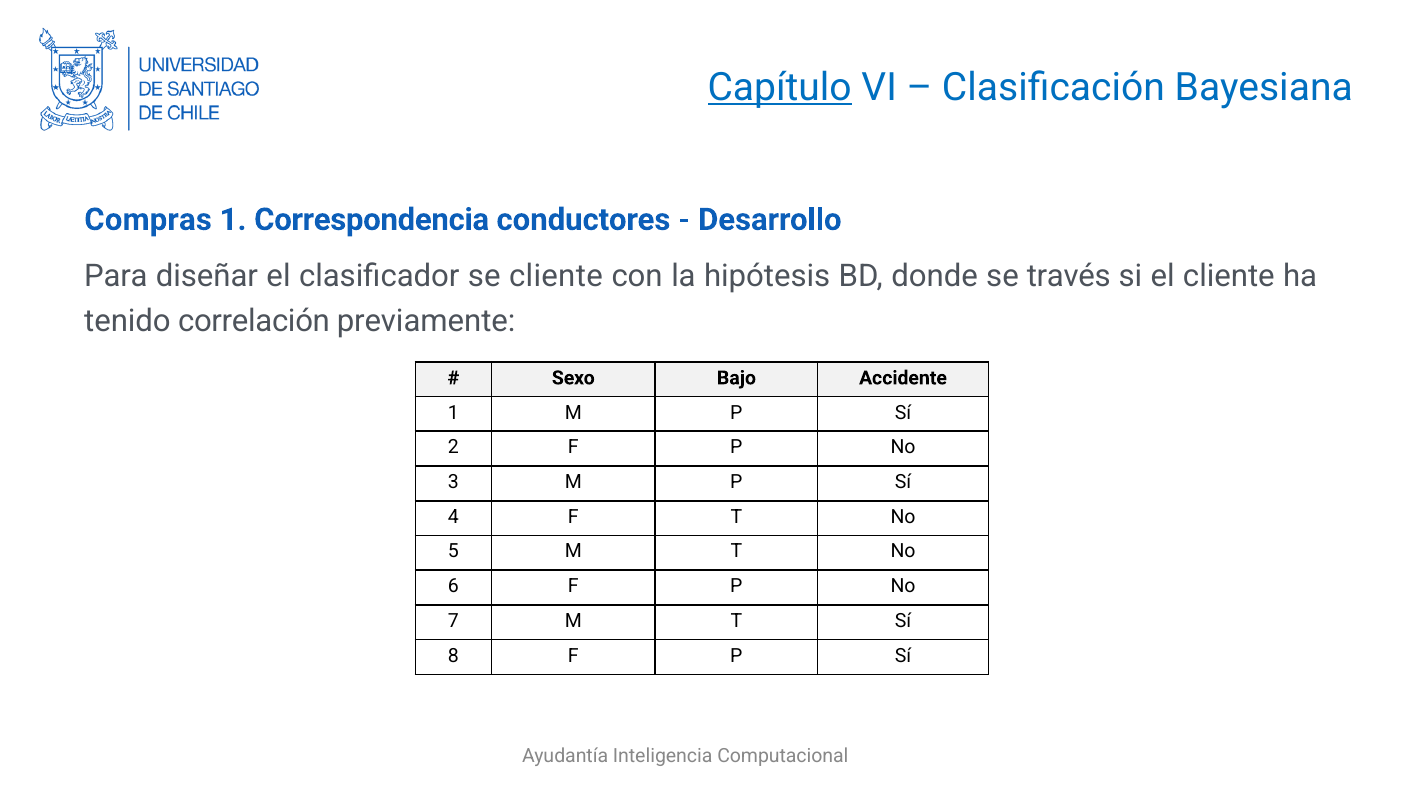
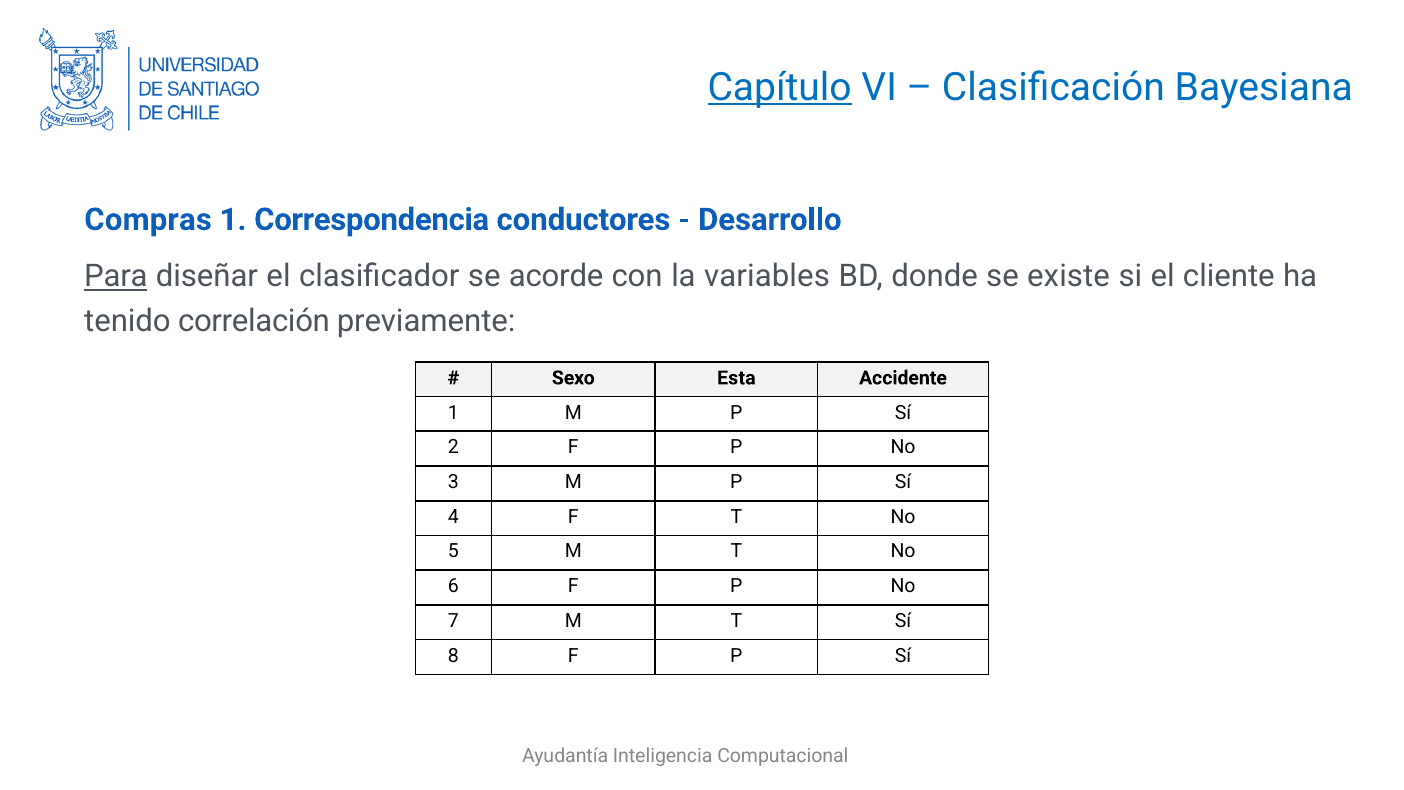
Para underline: none -> present (116, 276)
se cliente: cliente -> acorde (556, 276)
hipótesis: hipótesis -> variables (767, 276)
través: través -> existe (1069, 276)
Bajo: Bajo -> Esta (736, 378)
